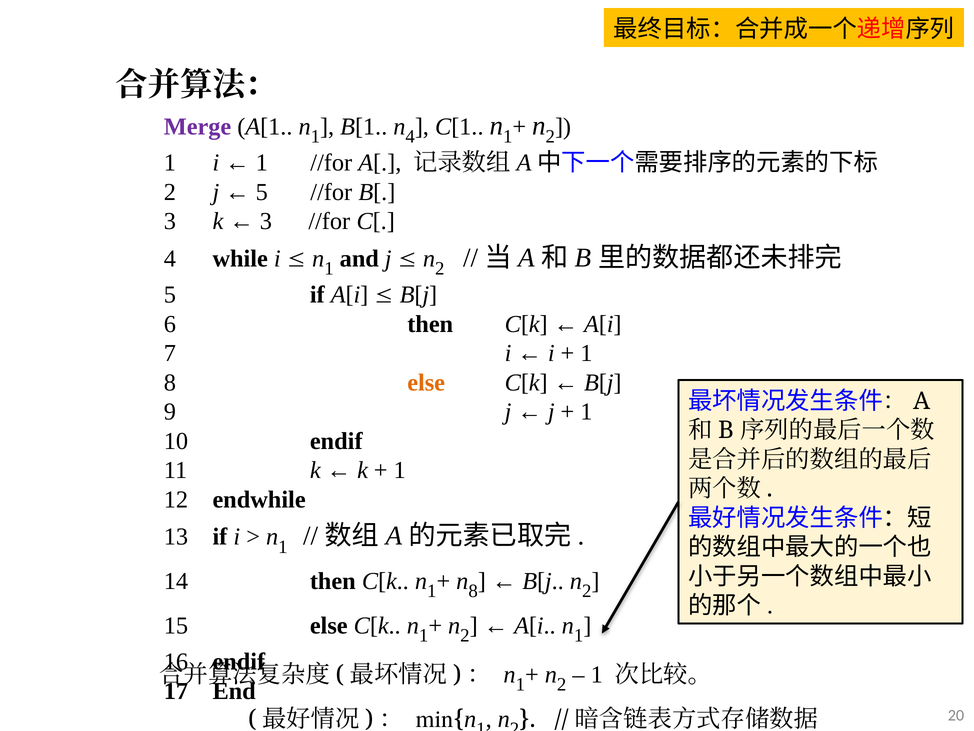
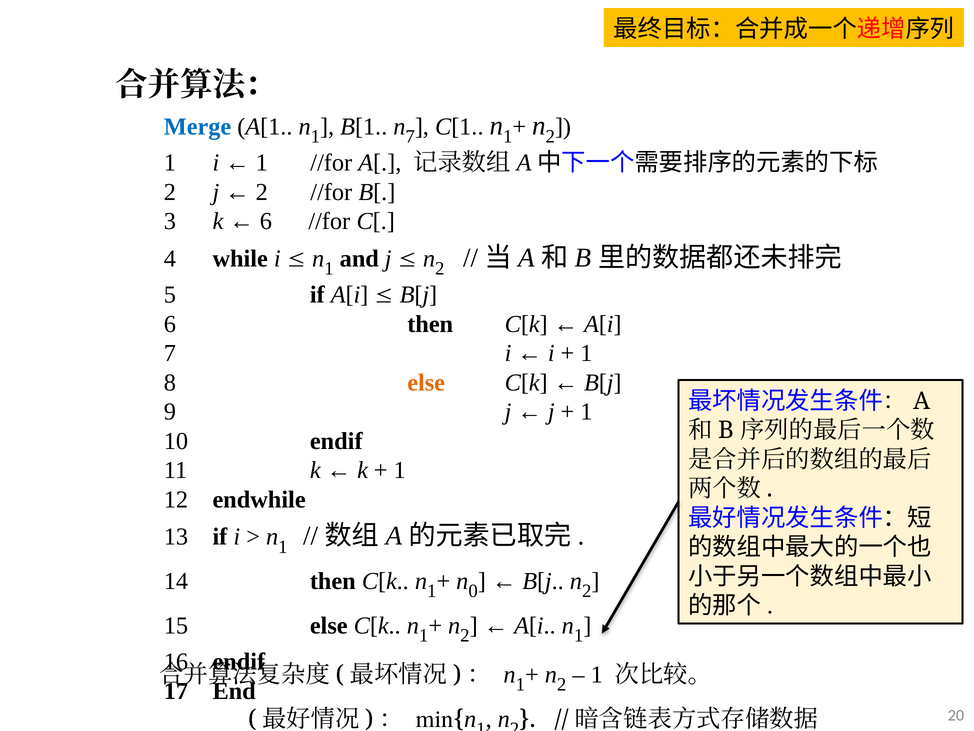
Merge colour: purple -> blue (198, 126)
4: 4 -> 7 (410, 136)
5: 5 -> 2 (262, 192)
3: 3 -> 6 (266, 221)
8: 8 -> 0 (473, 591)
